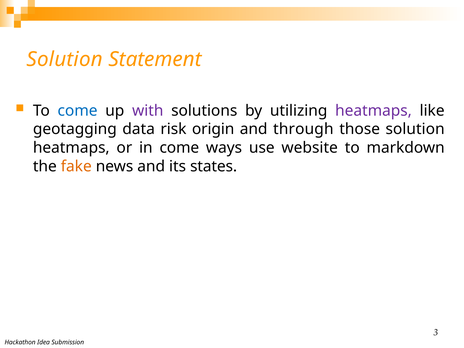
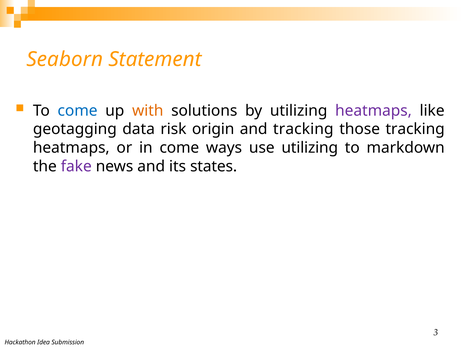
Solution: Solution -> Seaborn (65, 59)
with colour: purple -> orange (148, 111)
and through: through -> tracking (303, 129)
those solution: solution -> tracking (415, 129)
use website: website -> utilizing (310, 148)
fake colour: orange -> purple (76, 166)
